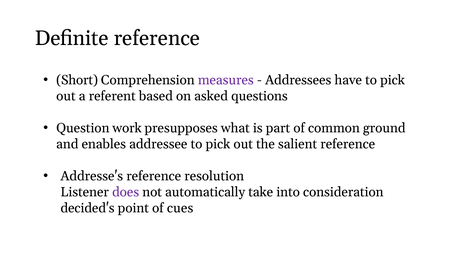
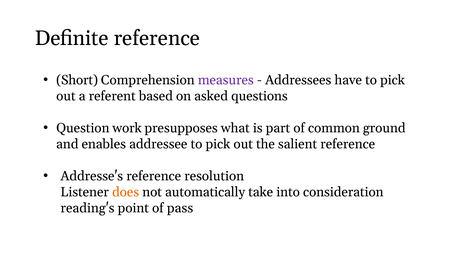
does colour: purple -> orange (126, 192)
decided's: decided's -> reading's (87, 208)
cues: cues -> pass (180, 208)
